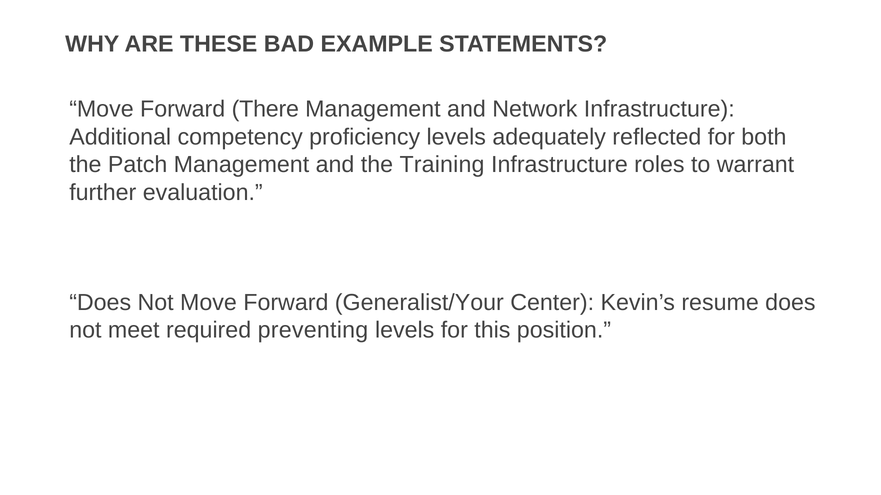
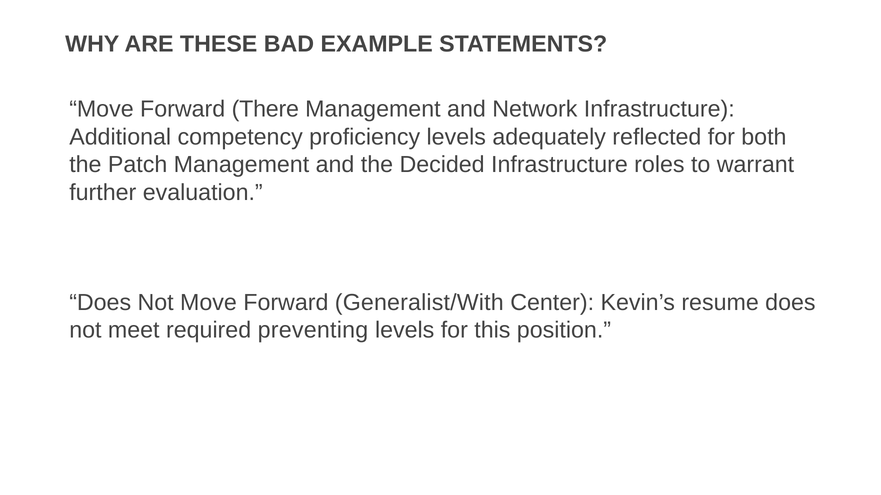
Training: Training -> Decided (442, 165)
Generalist/Your: Generalist/Your -> Generalist/With (419, 303)
